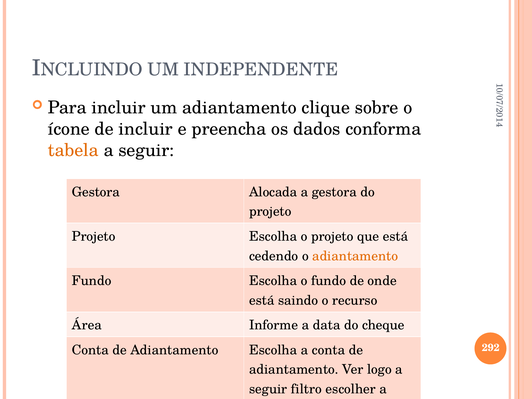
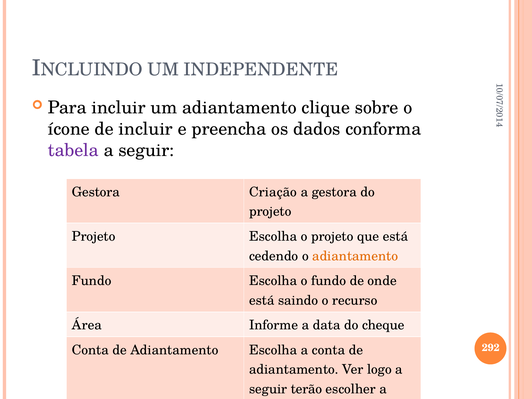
tabela colour: orange -> purple (73, 150)
Alocada: Alocada -> Criação (273, 192)
filtro: filtro -> terão (307, 389)
